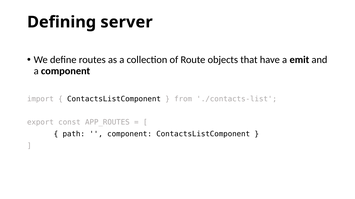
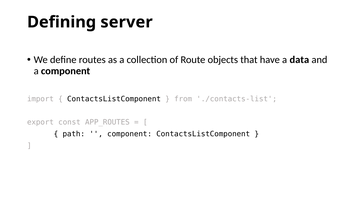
emit: emit -> data (299, 60)
